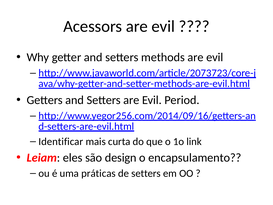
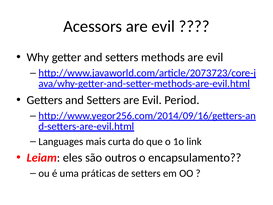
Identificar: Identificar -> Languages (61, 141)
design: design -> outros (121, 158)
